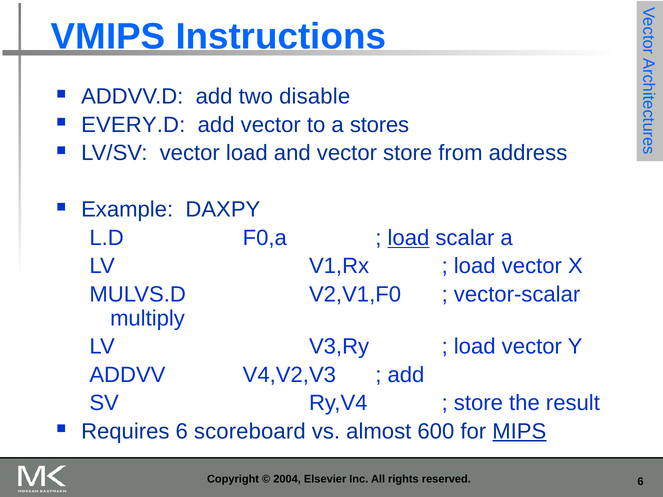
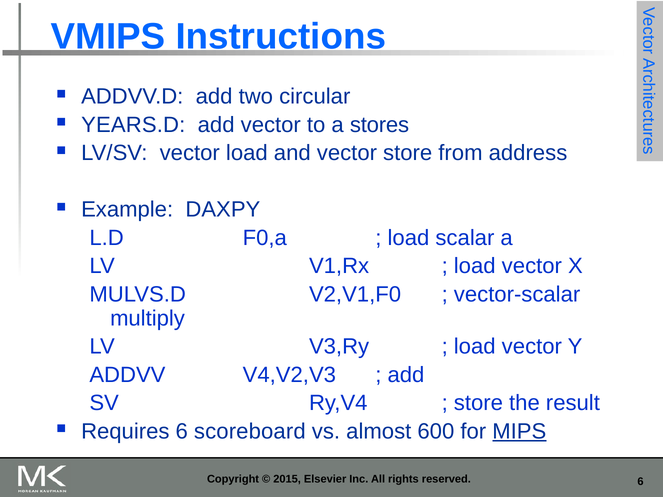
disable: disable -> circular (315, 97)
EVERY.D: EVERY.D -> YEARS.D (133, 125)
load underline: present -> none (408, 238)
2004: 2004 -> 2015 (287, 480)
